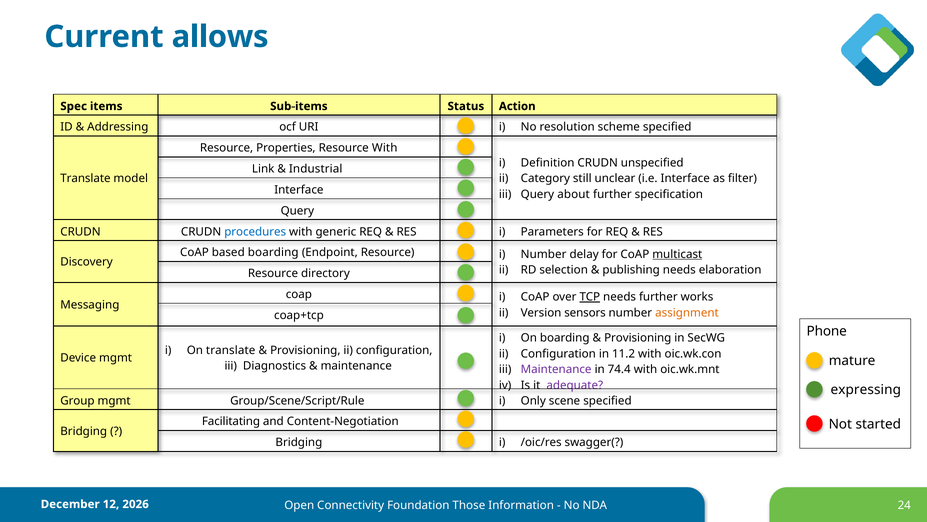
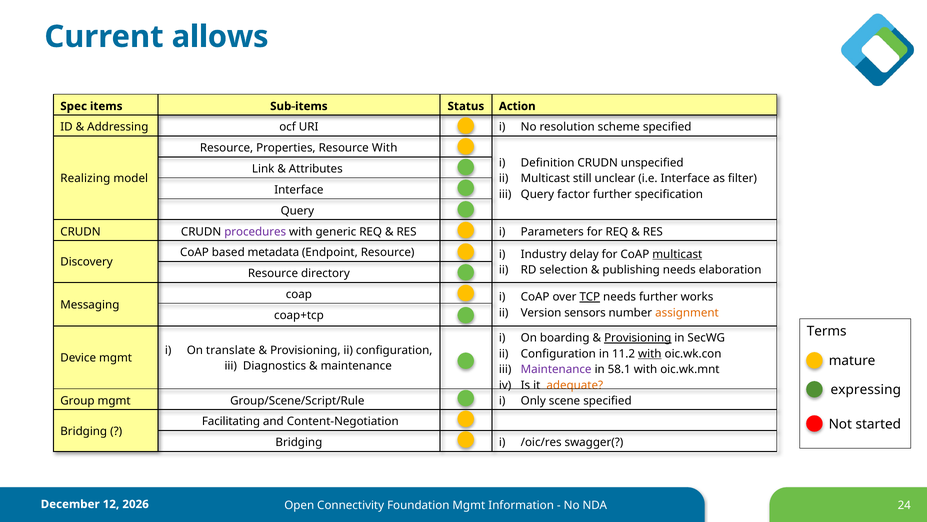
Industrial: Industrial -> Attributes (316, 169)
Translate: Translate -> Realizing (85, 179)
ii Category: Category -> Multicast (545, 179)
about: about -> factor (574, 195)
procedures colour: blue -> purple (255, 232)
based boarding: boarding -> metadata (273, 253)
Number: Number -> Industry (544, 255)
Phone: Phone -> Terms (827, 332)
Provisioning underline: none -> present (638, 339)
with underline: none -> present (650, 354)
74.4: 74.4 -> 58.1 (619, 370)
adequate colour: purple -> orange (575, 386)
Foundation Those: Those -> Mgmt (469, 506)
